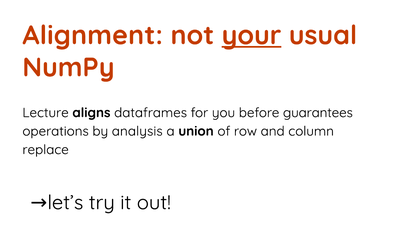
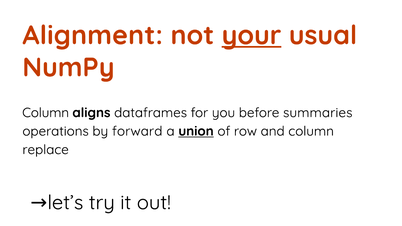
Lecture: Lecture -> Column (46, 113)
guarantees: guarantees -> summaries (318, 113)
analysis: analysis -> forward (137, 131)
union underline: none -> present (196, 131)
